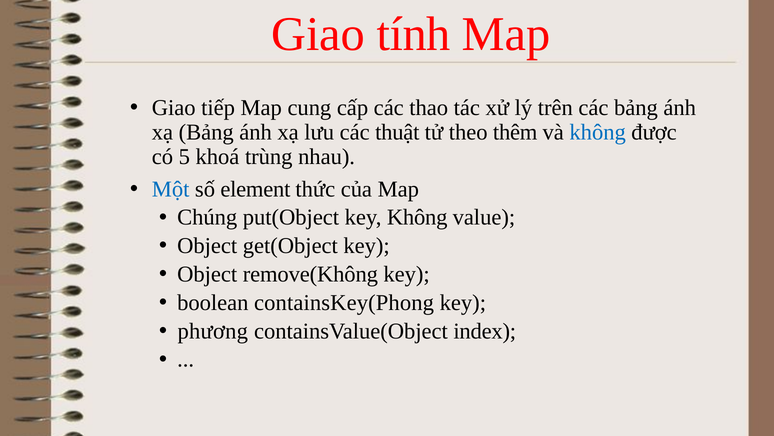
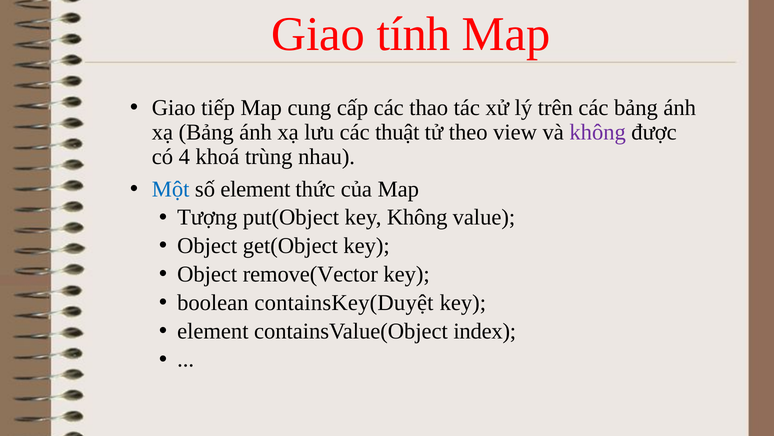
thêm: thêm -> view (515, 132)
không colour: blue -> purple (598, 132)
5: 5 -> 4 (184, 156)
Chúng: Chúng -> Tượng (207, 217)
remove(Không: remove(Không -> remove(Vector (310, 274)
containsKey(Phong: containsKey(Phong -> containsKey(Duyệt (344, 302)
phương: phương -> element (213, 331)
